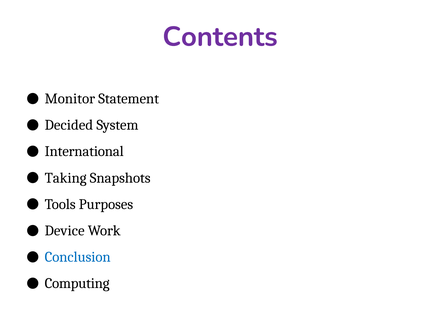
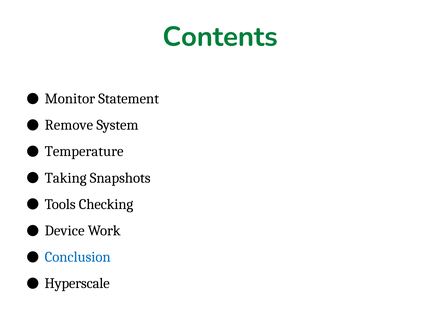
Contents colour: purple -> green (220, 37)
Decided: Decided -> Remove (69, 125)
International: International -> Temperature (84, 151)
Purposes: Purposes -> Checking (106, 204)
Computing: Computing -> Hyperscale (77, 283)
